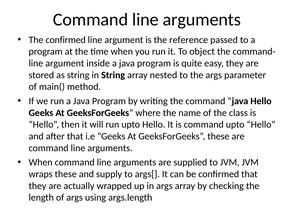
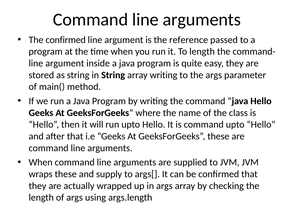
To object: object -> length (202, 52)
array nested: nested -> writing (164, 75)
